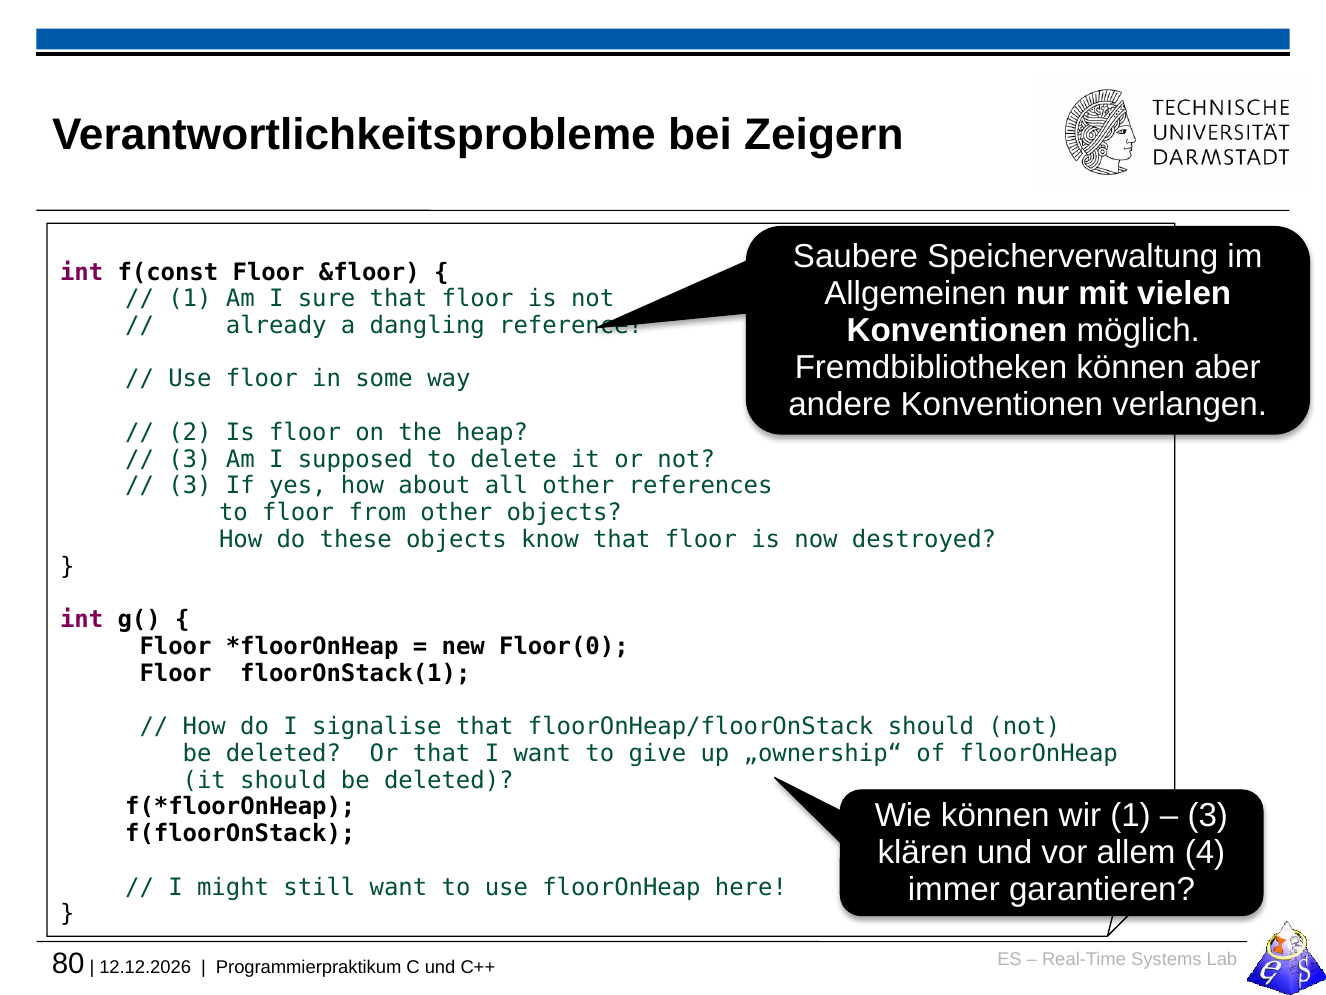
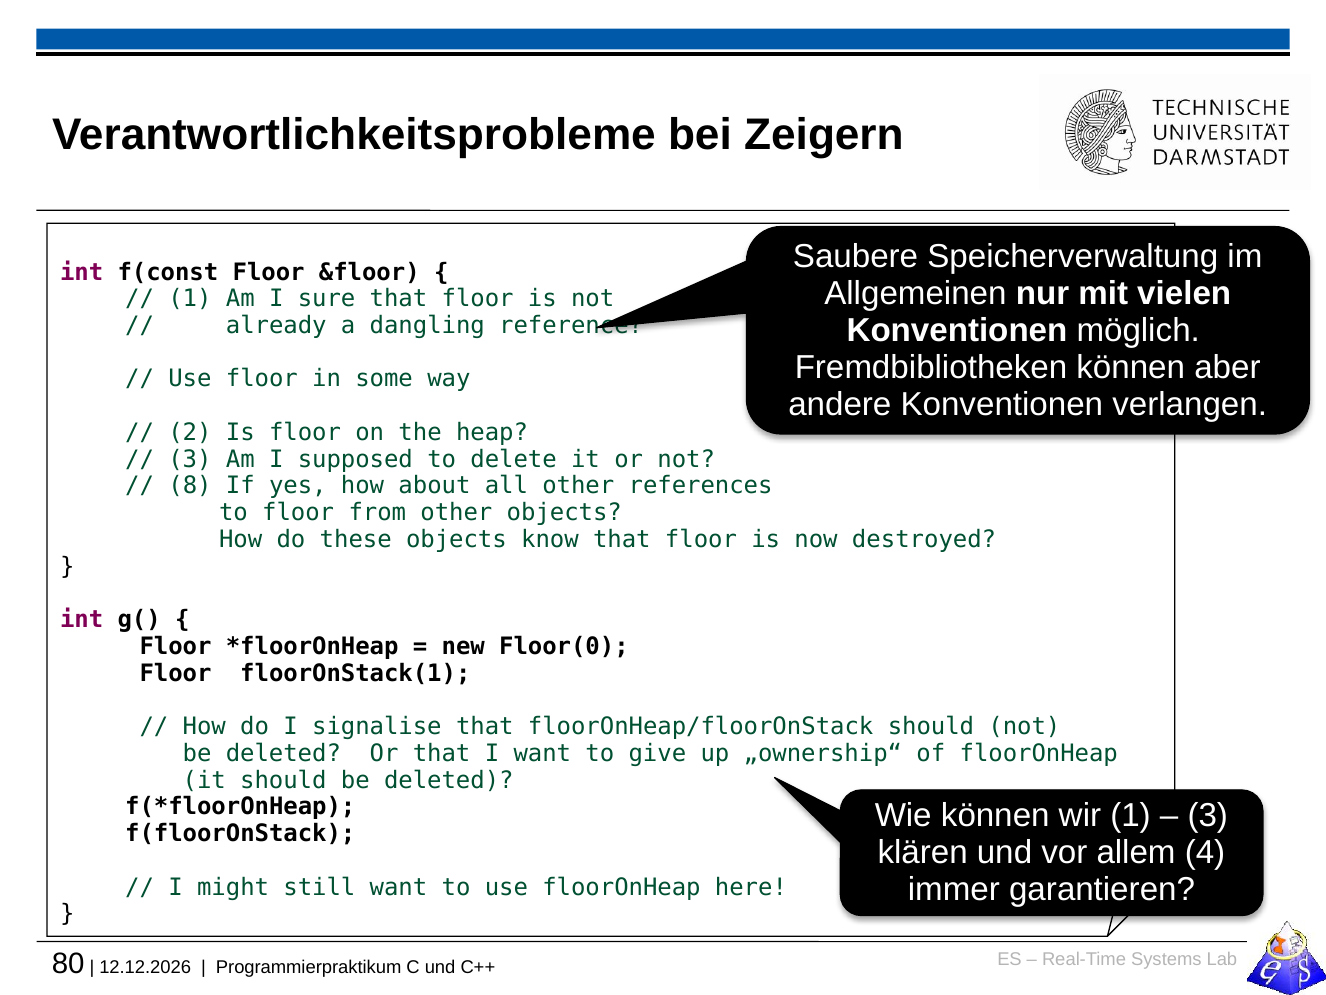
3: 3 -> 8 (190, 486)
